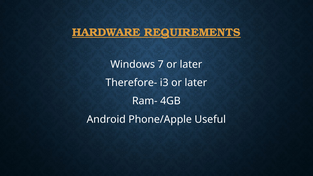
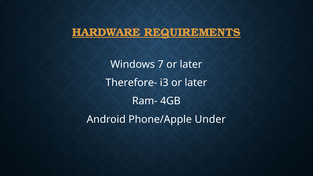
Useful: Useful -> Under (210, 119)
